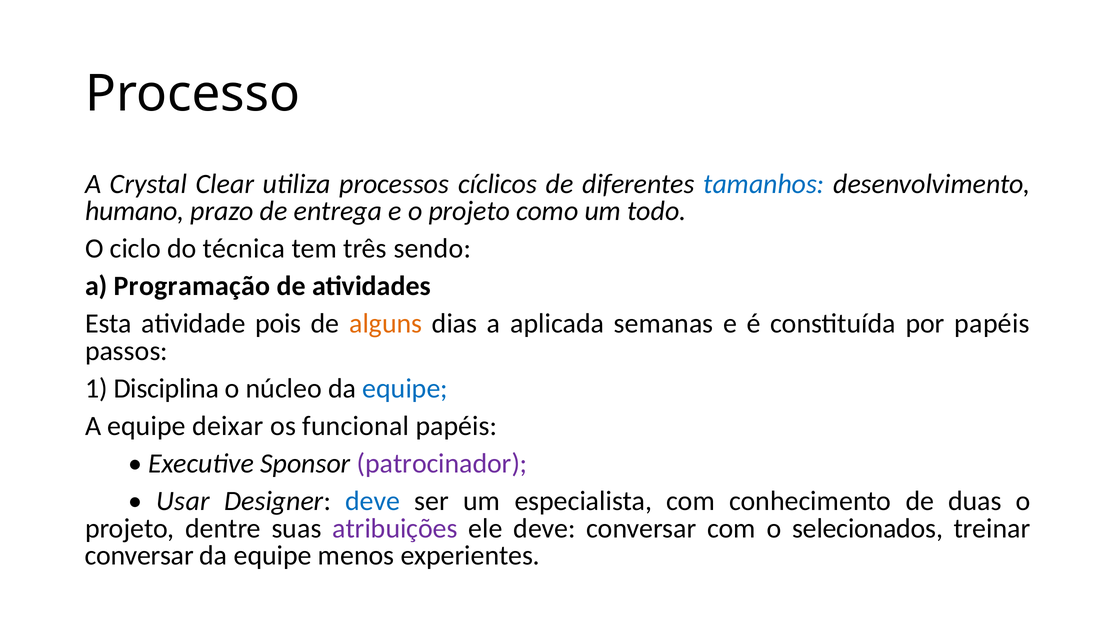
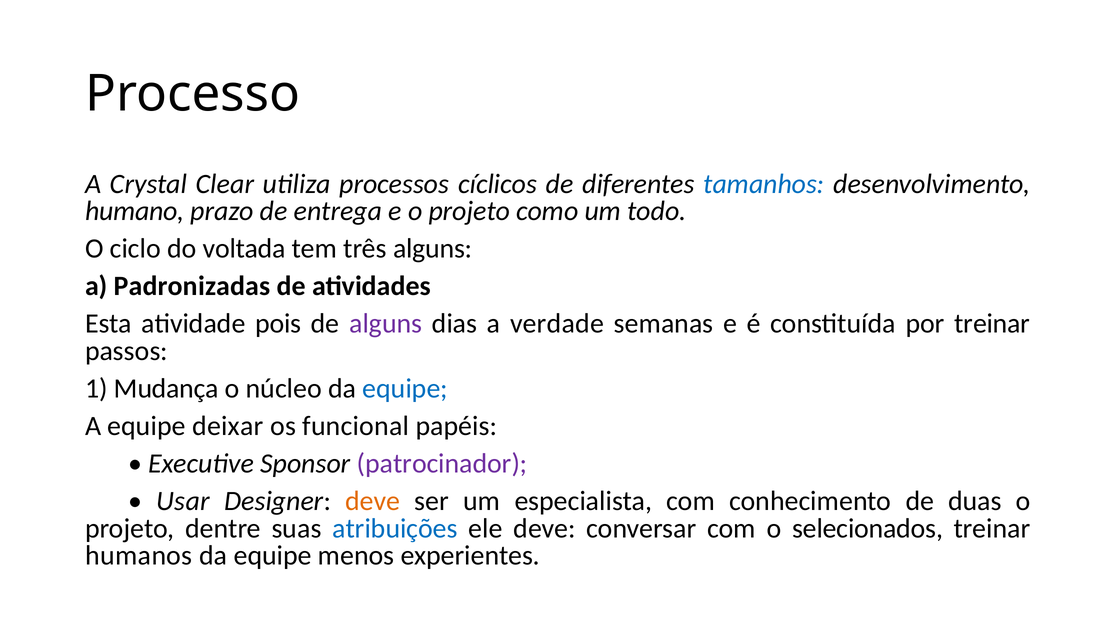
técnica: técnica -> voltada (244, 248)
três sendo: sendo -> alguns (433, 248)
Programação: Programação -> Padronizadas (192, 286)
alguns colour: orange -> purple (386, 324)
aplicada: aplicada -> verdade (557, 324)
por papéis: papéis -> treinar (992, 324)
Disciplina: Disciplina -> Mudança (166, 388)
deve colour: blue -> orange (373, 501)
atribuições colour: purple -> blue (395, 528)
conversar: conversar -> humanos (139, 555)
